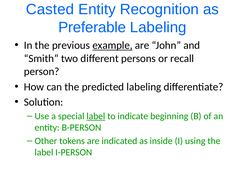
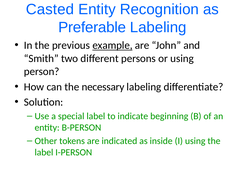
or recall: recall -> using (182, 58)
predicted: predicted -> necessary (103, 87)
label underline: present -> none (96, 116)
